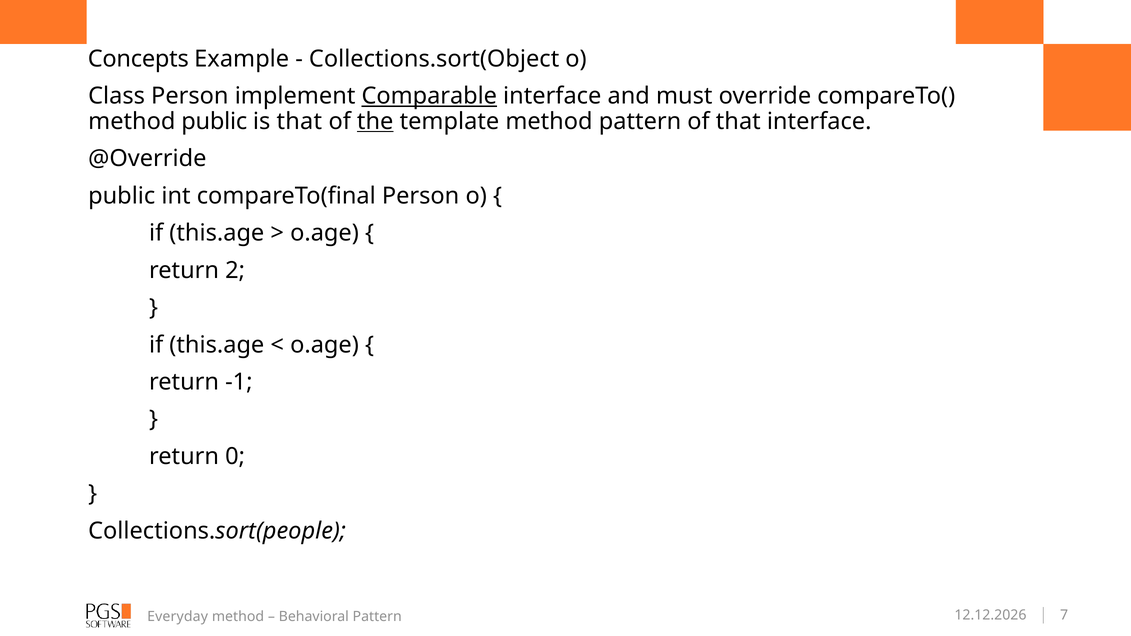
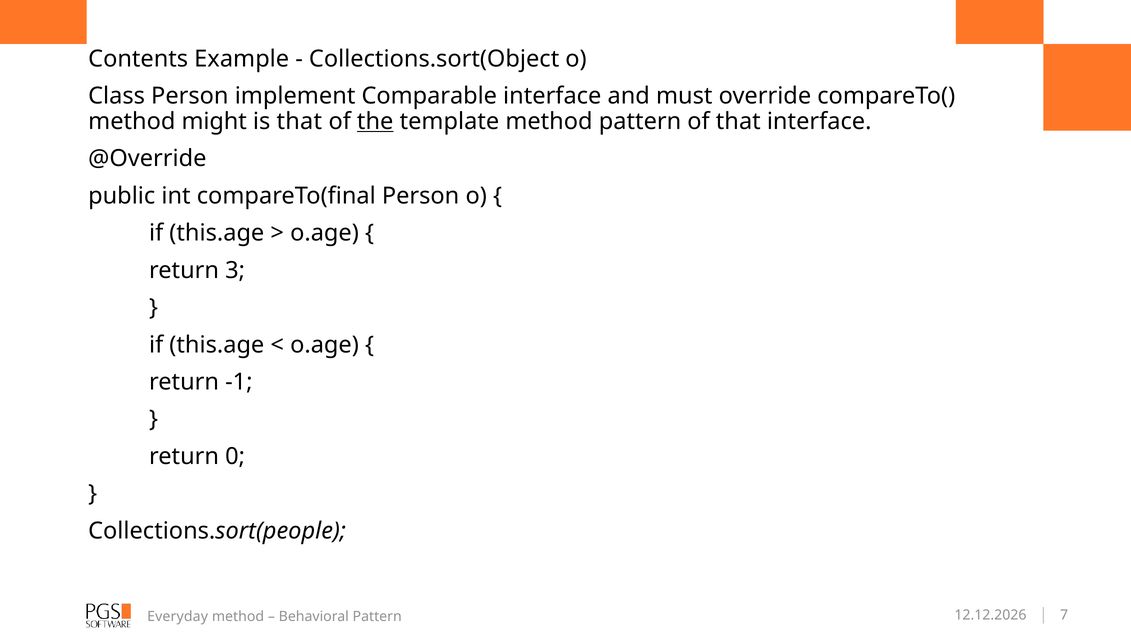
Concepts: Concepts -> Contents (138, 59)
Comparable underline: present -> none (429, 96)
method public: public -> might (214, 121)
2: 2 -> 3 (235, 270)
